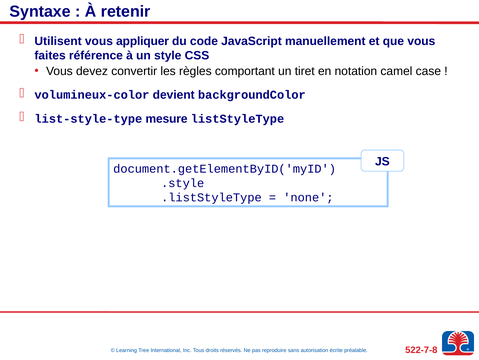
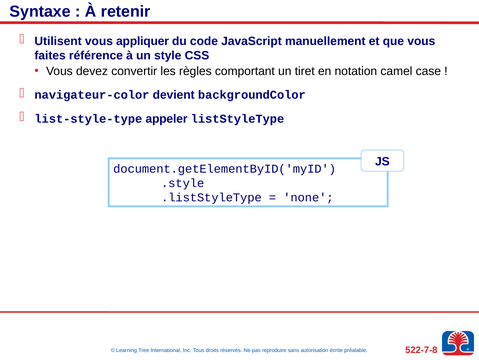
volumineux-color: volumineux-color -> navigateur-color (92, 95)
mesure: mesure -> appeler (167, 118)
